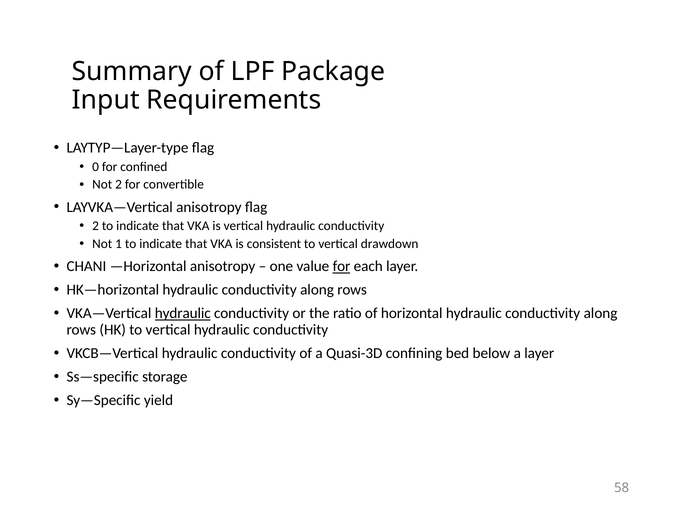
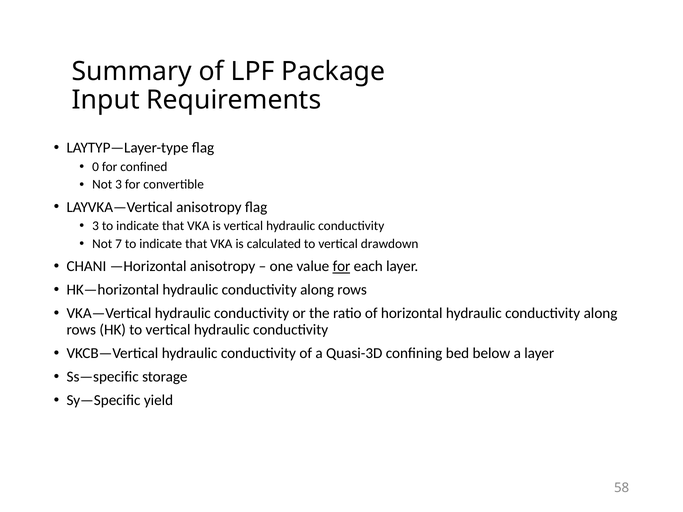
Not 2: 2 -> 3 (119, 185)
2: 2 -> 3 (96, 226)
1: 1 -> 7 (119, 244)
consistent: consistent -> calculated (274, 244)
hydraulic underline: present -> none (183, 314)
